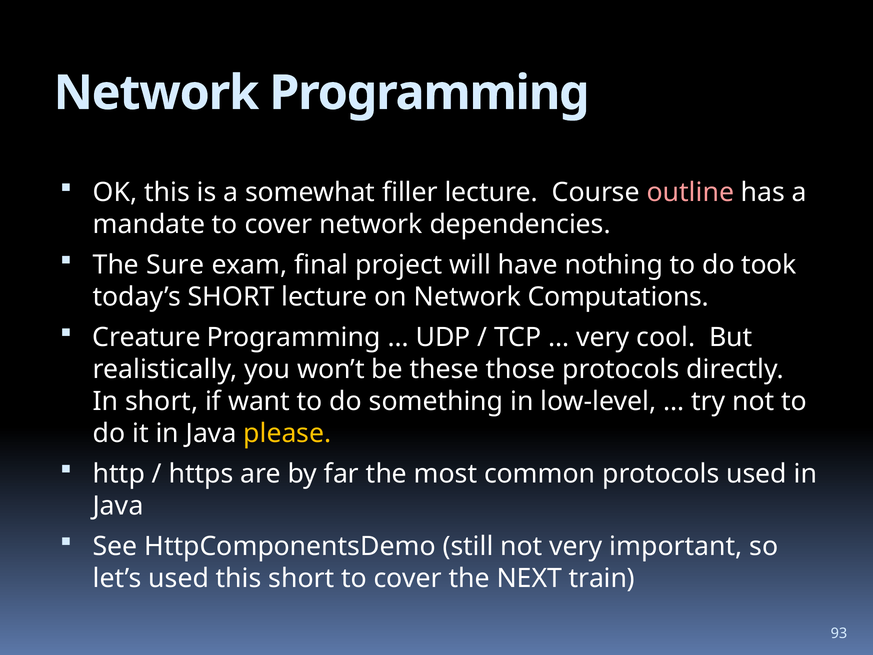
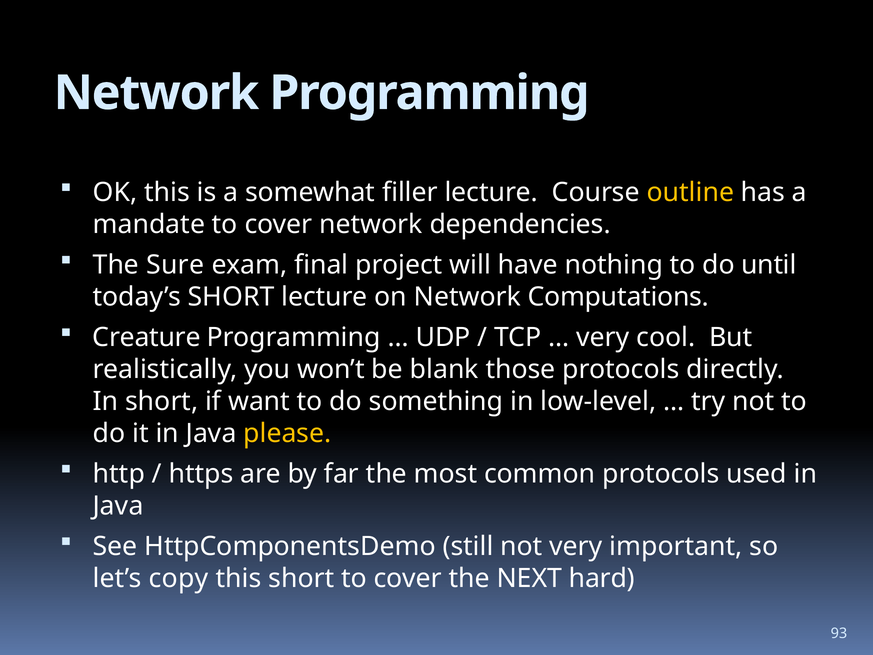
outline colour: pink -> yellow (690, 192)
took: took -> until (769, 265)
these: these -> blank (444, 369)
let’s used: used -> copy (178, 578)
train: train -> hard (602, 578)
